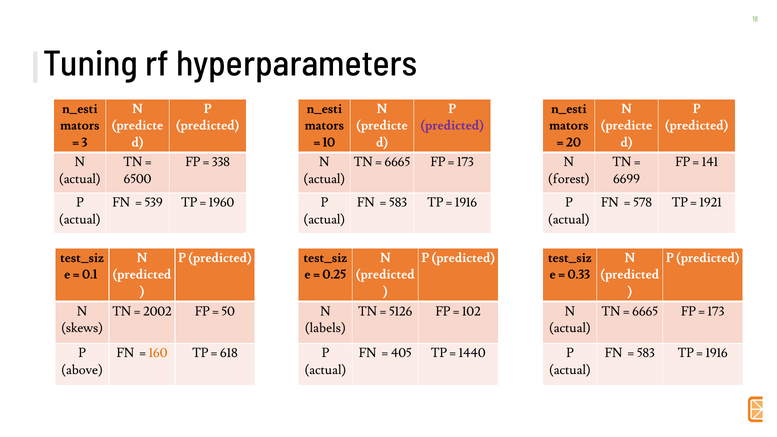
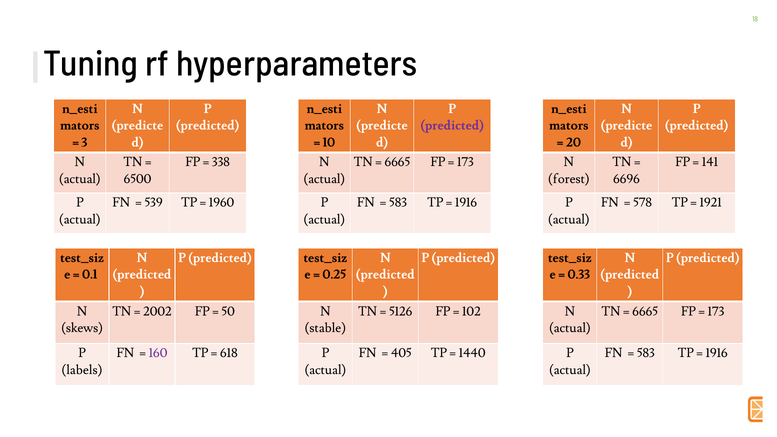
6699: 6699 -> 6696 (627, 179)
labels: labels -> stable (325, 328)
160 colour: orange -> purple (158, 353)
above: above -> labels (82, 370)
